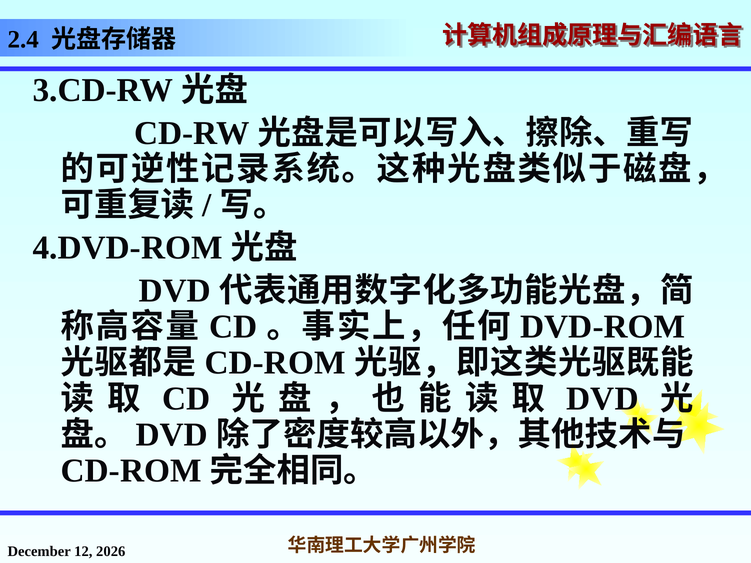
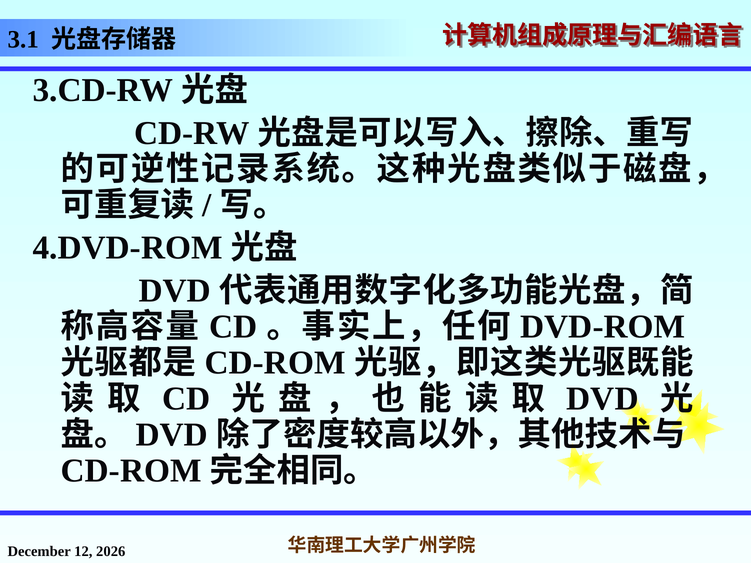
2.4: 2.4 -> 3.1 (23, 39)
